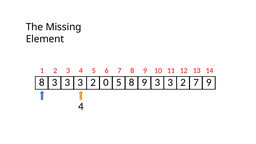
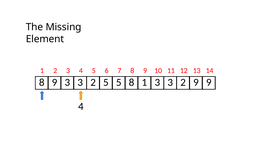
3: 3 -> 9 (55, 82)
2 0: 0 -> 5 (106, 82)
5 8 9: 9 -> 1 (144, 82)
2 7: 7 -> 9 (196, 82)
